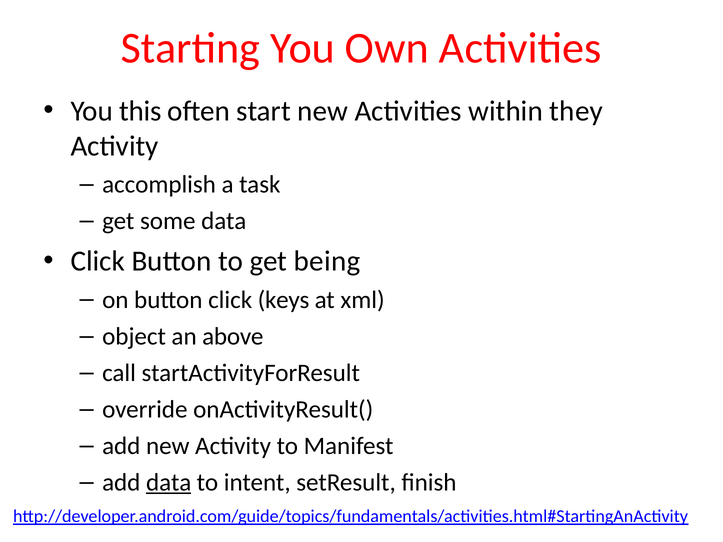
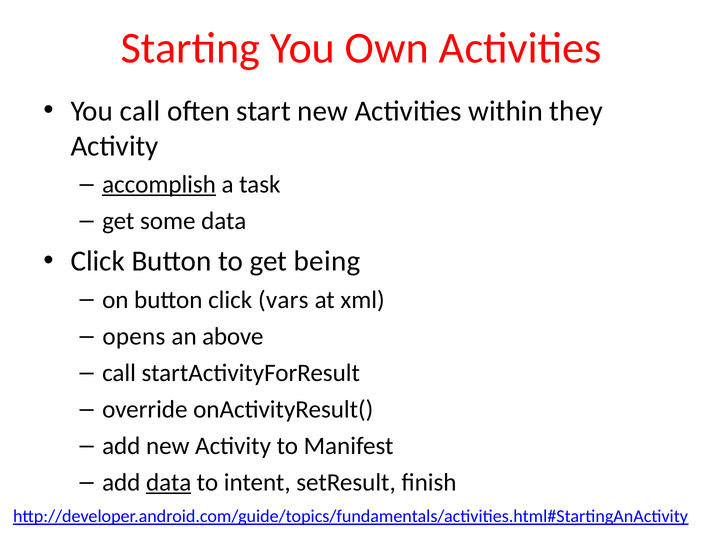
You this: this -> call (140, 111)
accomplish underline: none -> present (159, 185)
keys: keys -> vars (283, 300)
object: object -> opens (134, 337)
